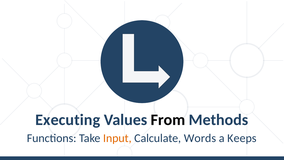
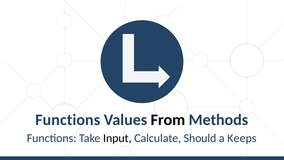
Executing: Executing -> Functions (68, 120)
Input colour: orange -> black (117, 138)
Words: Words -> Should (200, 138)
